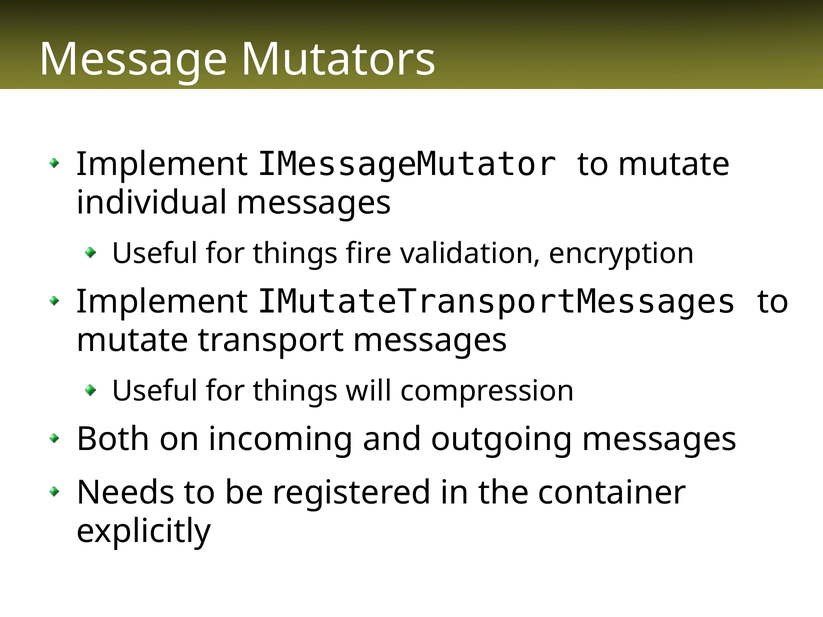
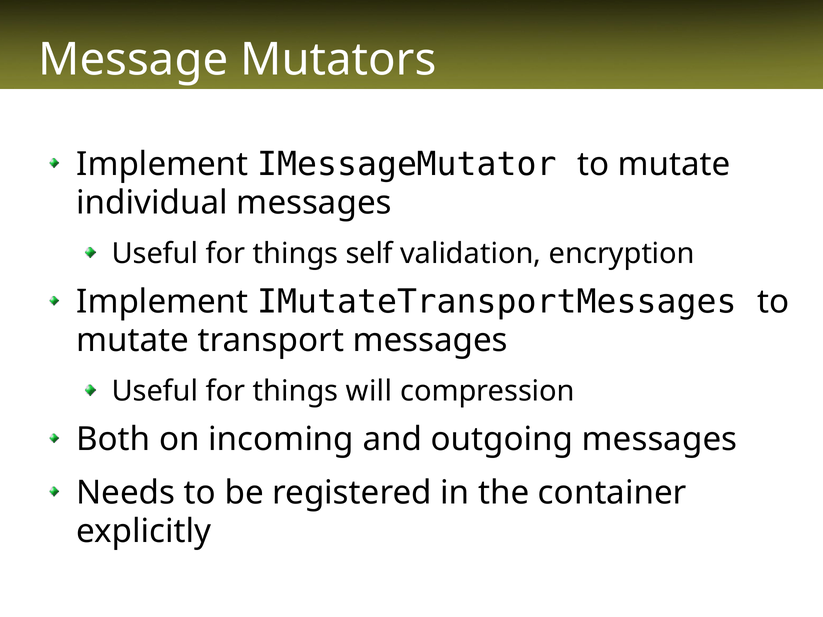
fire: fire -> self (369, 254)
